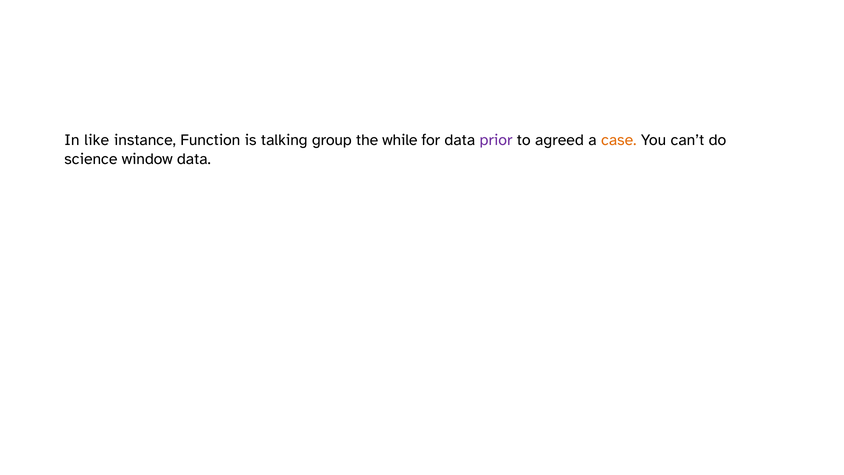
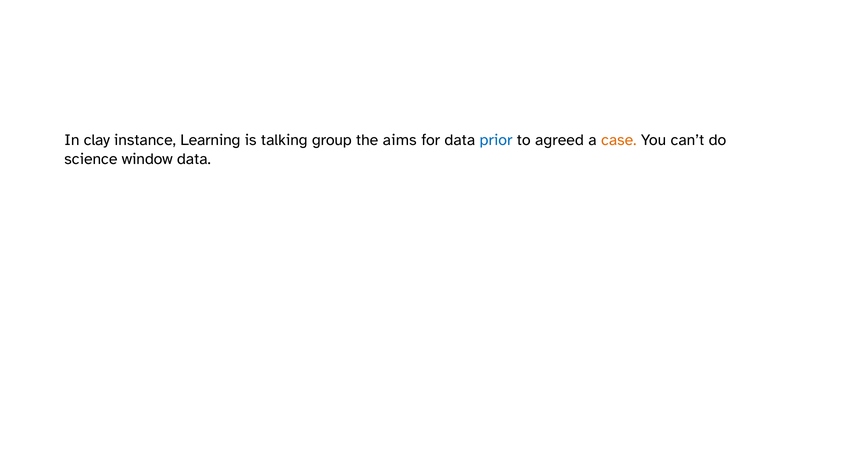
like: like -> clay (97, 140)
Function: Function -> Learning (210, 140)
while: while -> aims (400, 140)
prior colour: purple -> blue (496, 140)
